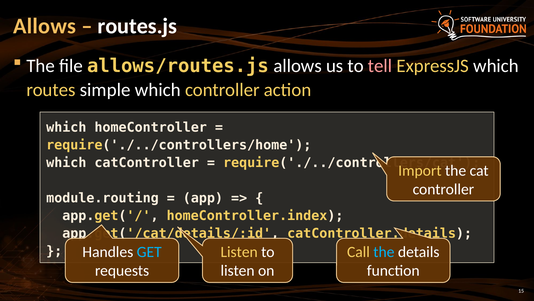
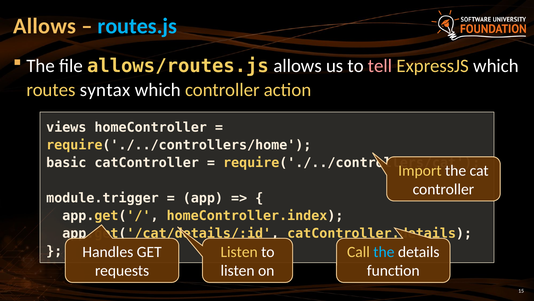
routes.js colour: white -> light blue (137, 26)
simple: simple -> syntax (105, 90)
which: which -> views (66, 127)
which: which -> basic (66, 162)
module.routing: module.routing -> module.trigger (102, 198)
GET colour: light blue -> white (149, 252)
